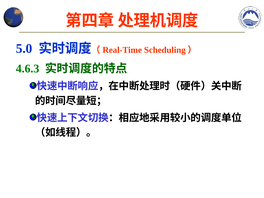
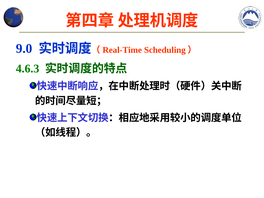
5.0: 5.0 -> 9.0 (24, 49)
